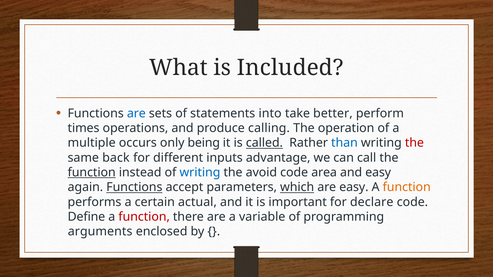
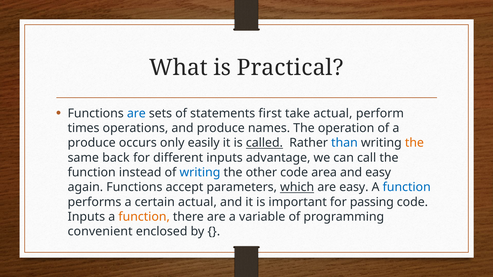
Included: Included -> Practical (290, 68)
into: into -> first (270, 114)
take better: better -> actual (333, 114)
calling: calling -> names (269, 128)
multiple: multiple -> produce (92, 143)
being: being -> easily (204, 143)
the colour: red -> orange (414, 143)
function underline: present -> none (92, 173)
avoid: avoid -> other (261, 173)
Functions underline: present -> none (134, 187)
function colour: orange -> blue (407, 187)
declare: declare -> passing (372, 202)
Define: Define -> Inputs (86, 217)
function colour: red -> orange (144, 217)
arguments: arguments -> convenient (100, 232)
